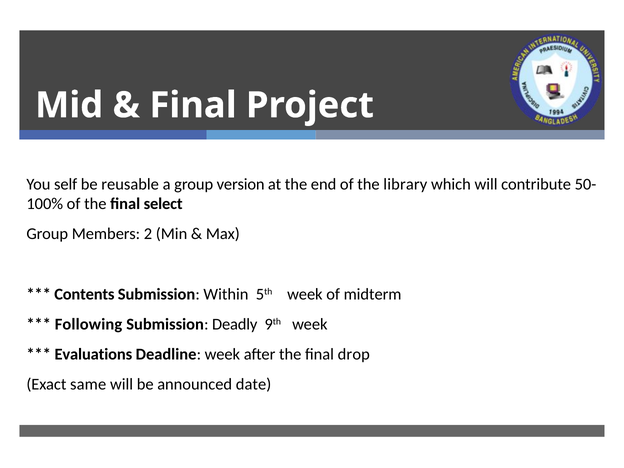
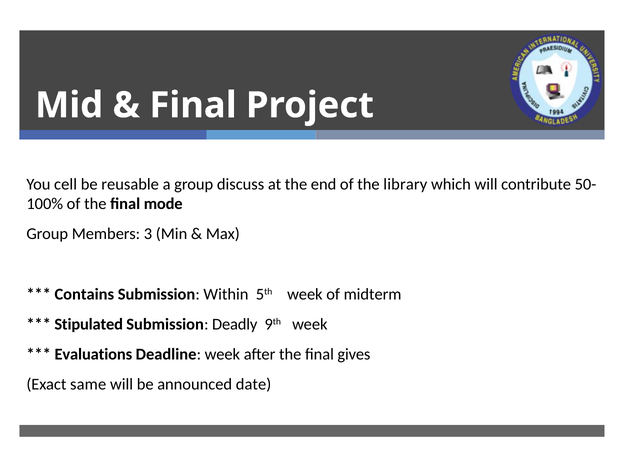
self: self -> cell (66, 184)
version: version -> discuss (241, 184)
select: select -> mode (163, 204)
2: 2 -> 3 (148, 234)
Contents: Contents -> Contains (84, 294)
Following: Following -> Stipulated (89, 324)
drop: drop -> gives (354, 354)
